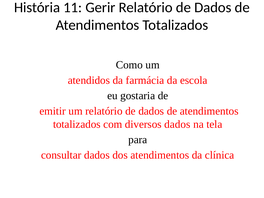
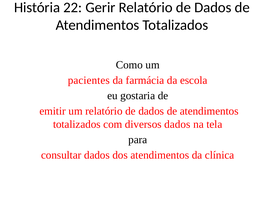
11: 11 -> 22 (73, 7)
atendidos: atendidos -> pacientes (89, 80)
